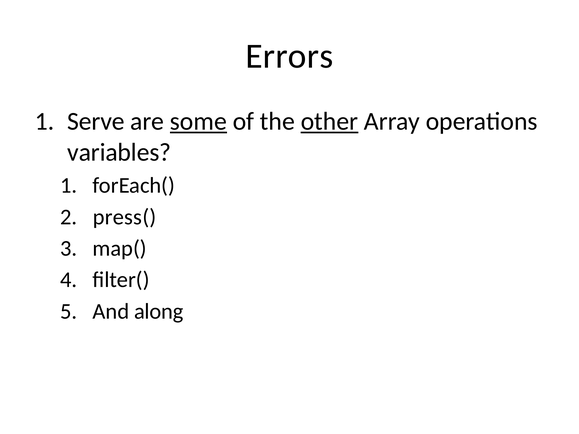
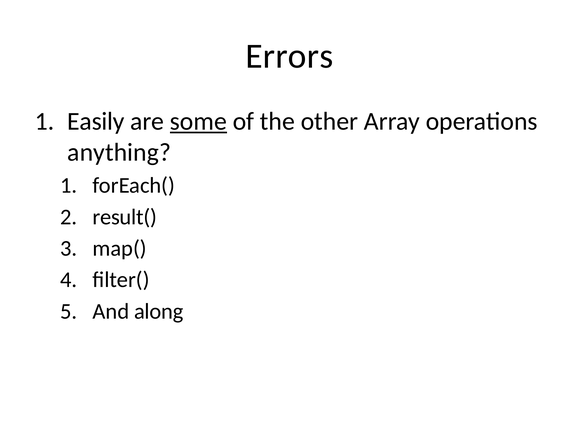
Serve: Serve -> Easily (96, 121)
other underline: present -> none (329, 121)
variables: variables -> anything (119, 152)
press(: press( -> result( (125, 217)
